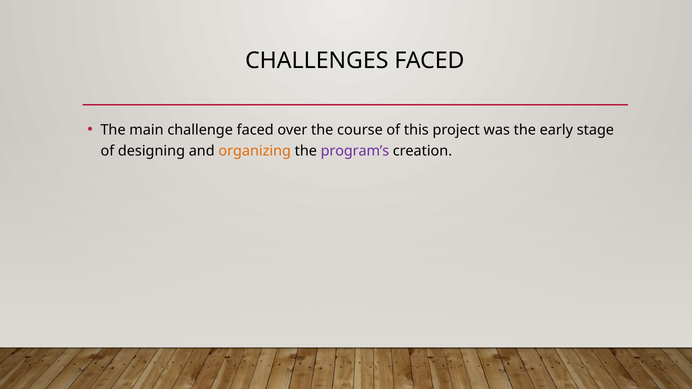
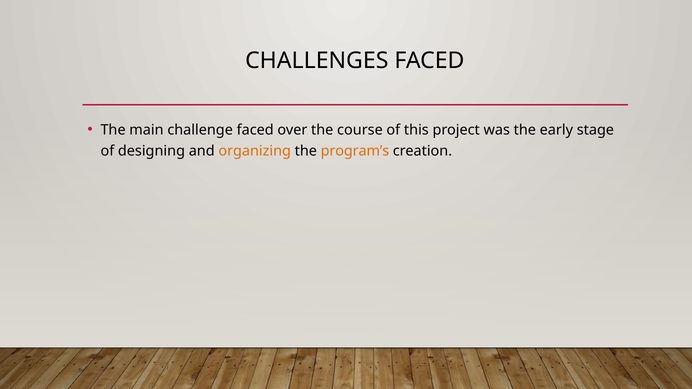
program’s colour: purple -> orange (355, 151)
